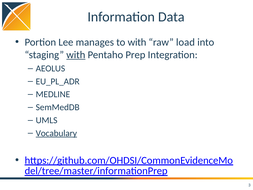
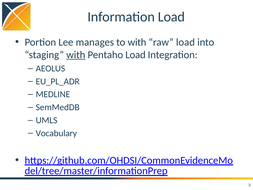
Information Data: Data -> Load (171, 17)
Pentaho Prep: Prep -> Load (135, 55)
Vocabulary underline: present -> none (56, 133)
